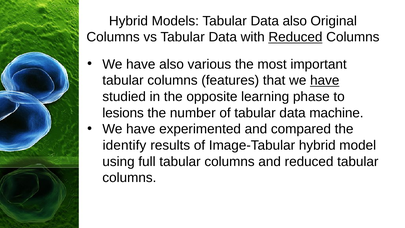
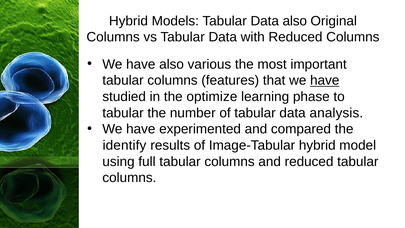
Reduced underline: present -> none (295, 37)
opposite: opposite -> optimize (212, 97)
lesions: lesions -> tabular (123, 113)
machine: machine -> analysis (336, 113)
